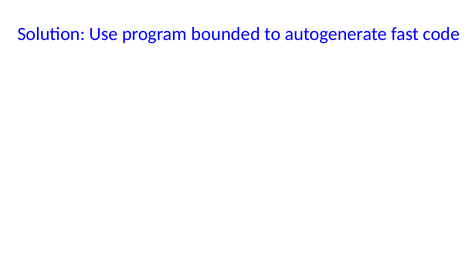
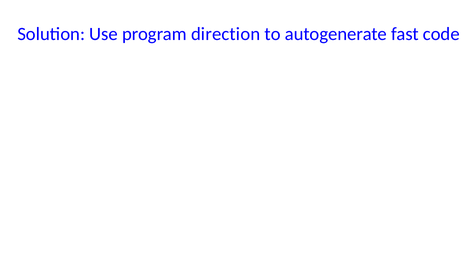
bounded: bounded -> direction (226, 34)
